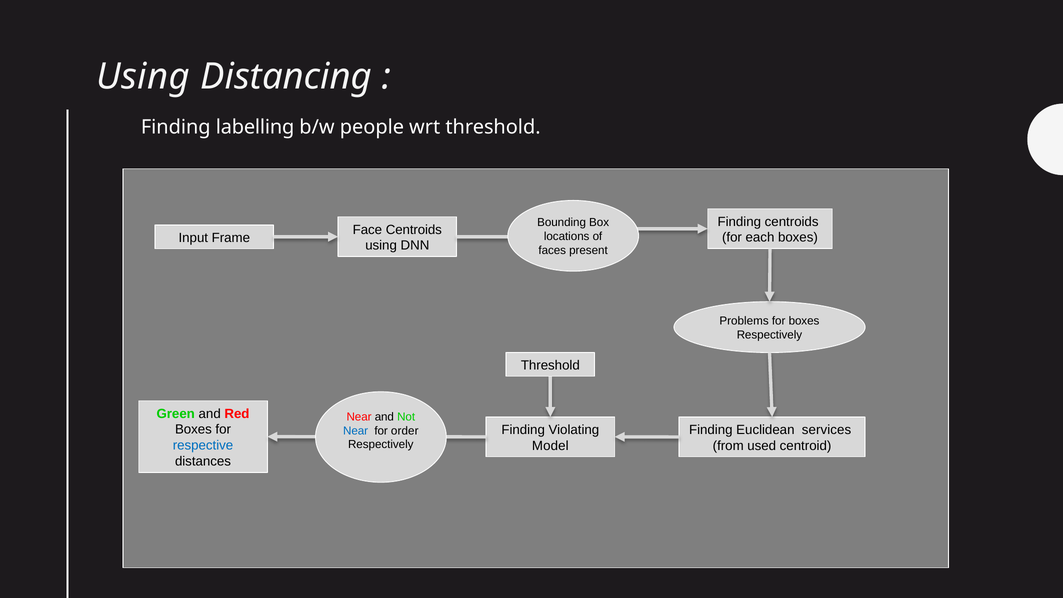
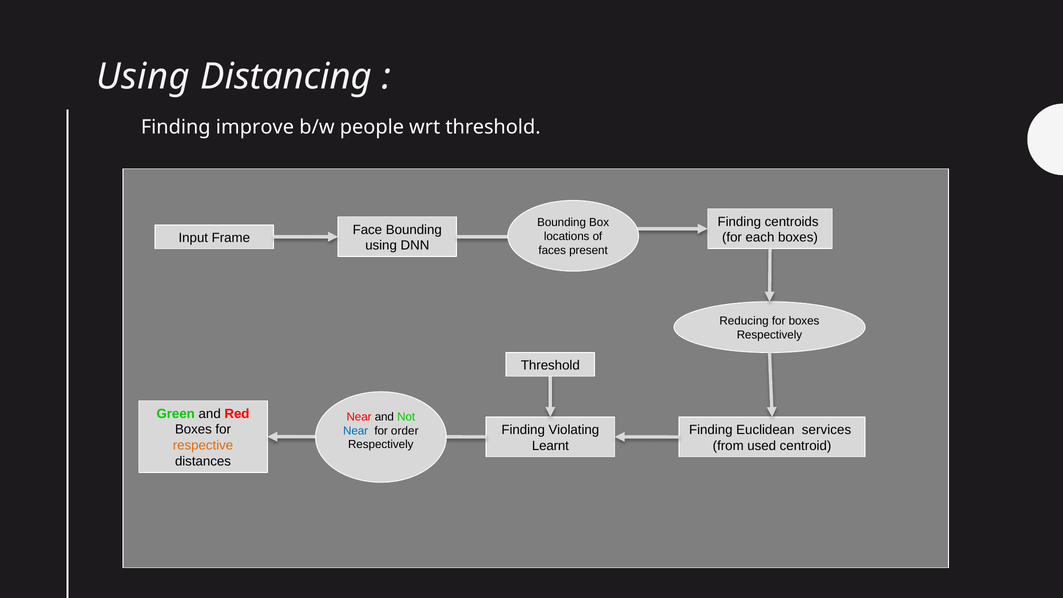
labelling: labelling -> improve (255, 127)
Face Centroids: Centroids -> Bounding (414, 230)
Problems: Problems -> Reducing (744, 321)
respective colour: blue -> orange (203, 445)
Model: Model -> Learnt (550, 446)
